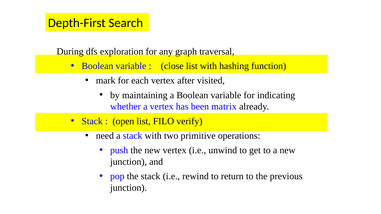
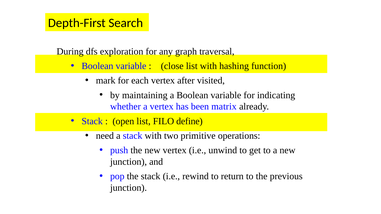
verify: verify -> define (189, 121)
